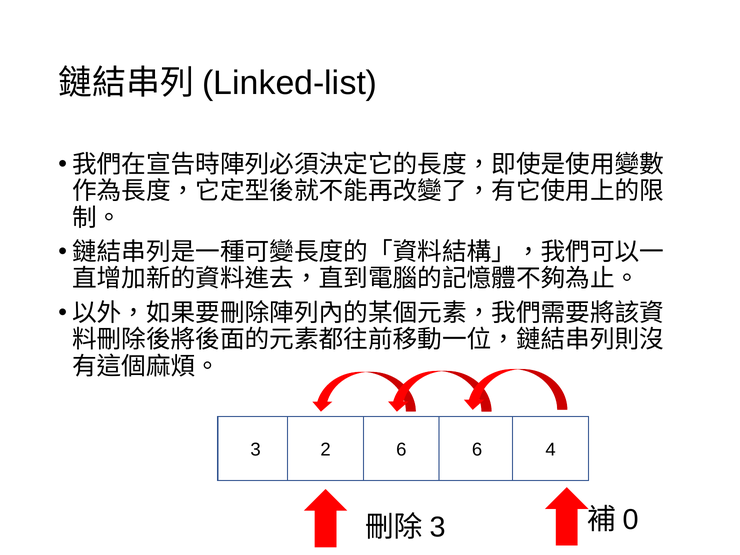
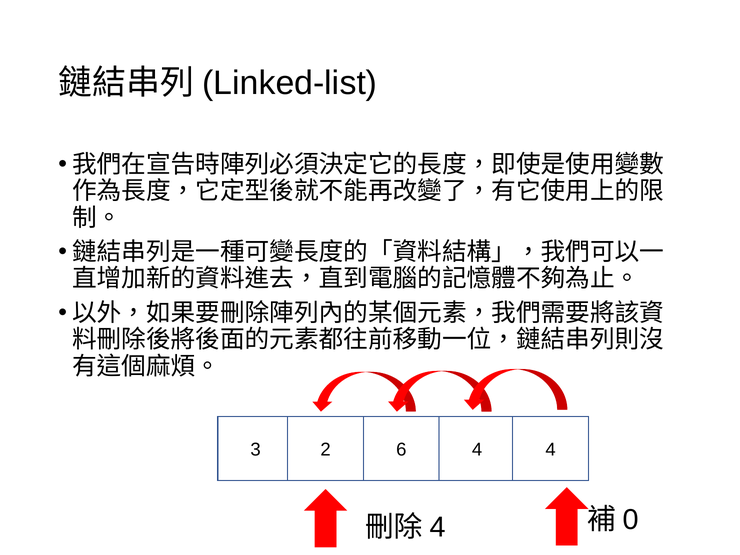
6 6: 6 -> 4 (477, 450)
3: 3 -> 4 (438, 527)
